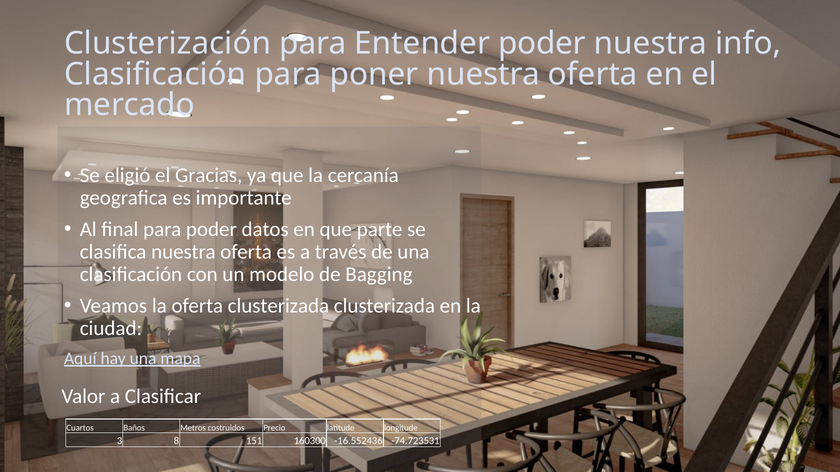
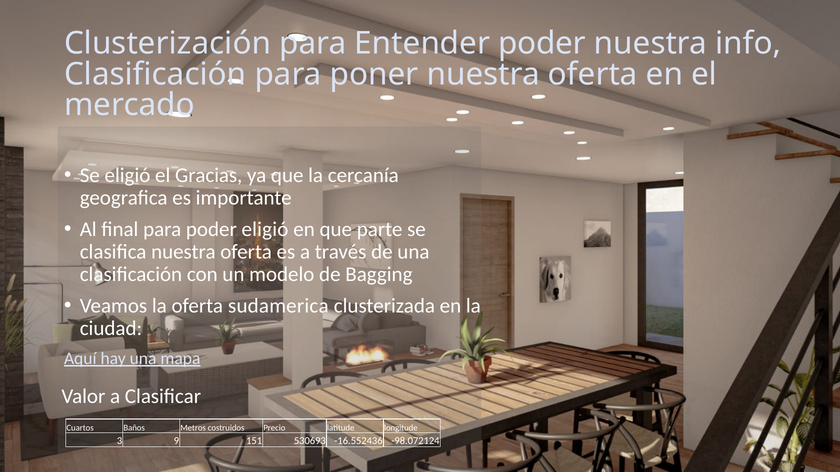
poder datos: datos -> eligió (265, 229)
oferta clusterizada: clusterizada -> sudamerica (278, 306)
8: 8 -> 9 (176, 441)
160300: 160300 -> 530693 (310, 441)
-74.723531: -74.723531 -> -98.072124 (415, 441)
